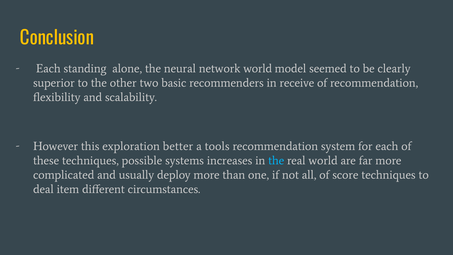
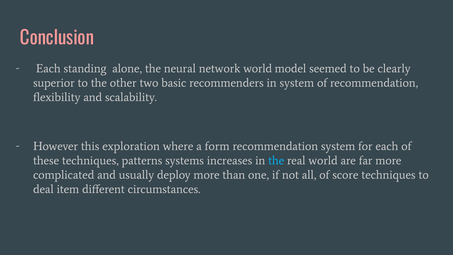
Conclusion colour: yellow -> pink (57, 38)
in receive: receive -> system (297, 83)
better: better -> where (178, 146)
tools: tools -> form (217, 146)
possible: possible -> patterns (142, 160)
